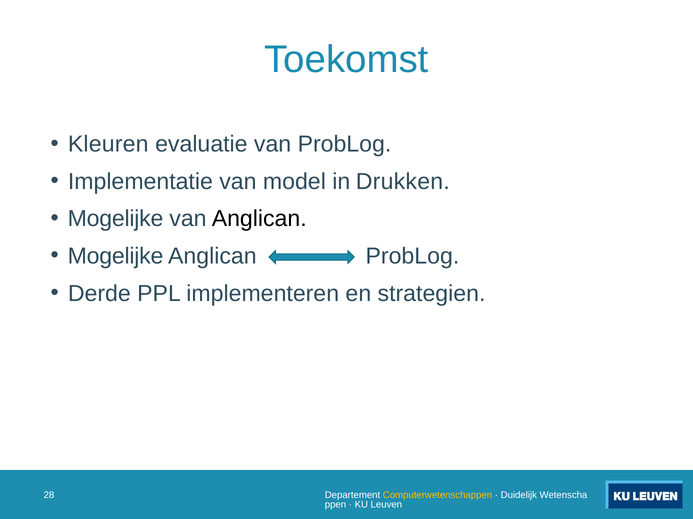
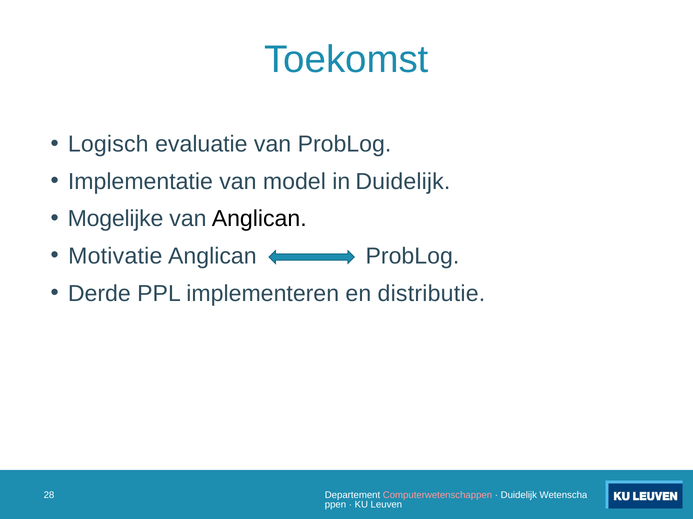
Kleuren: Kleuren -> Logisch (108, 144)
in Drukken: Drukken -> Duidelijk (403, 182)
Mogelijke: Mogelijke -> Motivatie (115, 257)
strategien: strategien -> distributie (431, 294)
Computerwetenschappen colour: yellow -> pink (438, 496)
